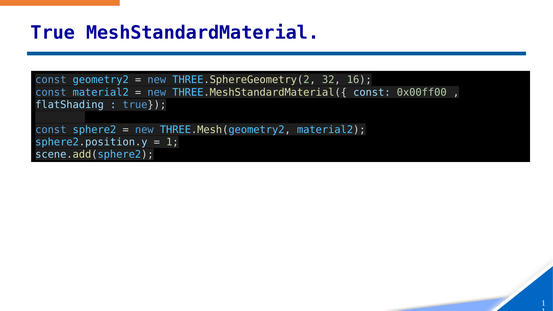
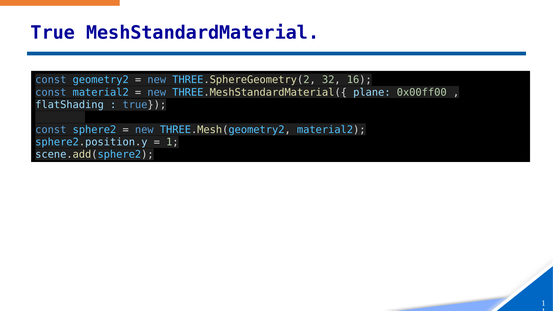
THREE.MeshStandardMaterial({ const: const -> plane (372, 92)
